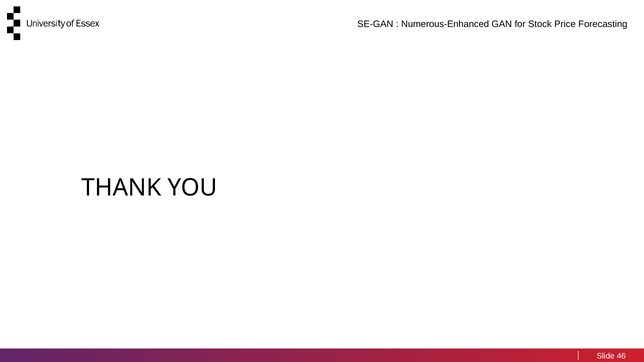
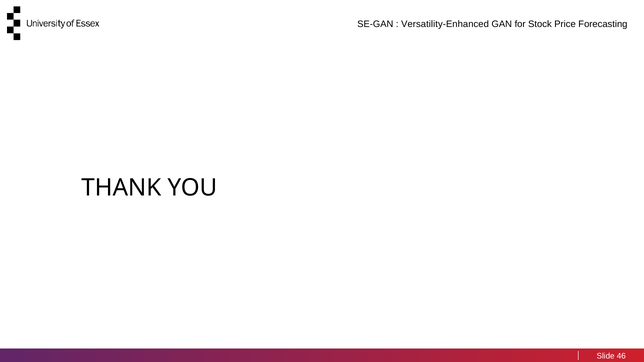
Numerous-Enhanced: Numerous-Enhanced -> Versatility-Enhanced (445, 24)
